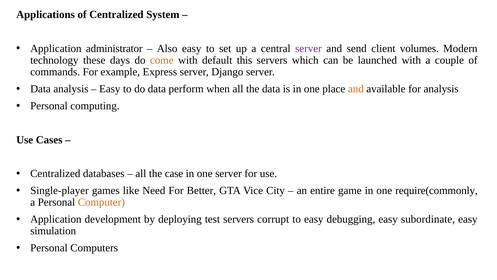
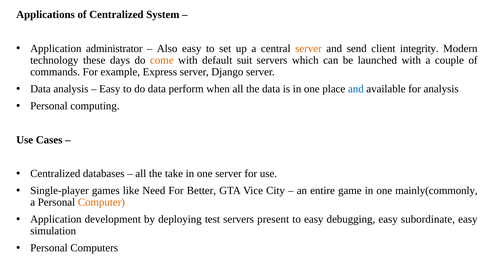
server colour: purple -> orange (308, 48)
volumes: volumes -> integrity (419, 48)
this: this -> suit (245, 60)
and colour: orange -> blue (356, 89)
case: case -> take (174, 173)
require(commonly: require(commonly -> mainly(commonly (436, 190)
corrupt: corrupt -> present (273, 219)
